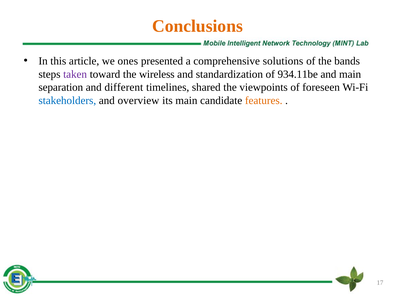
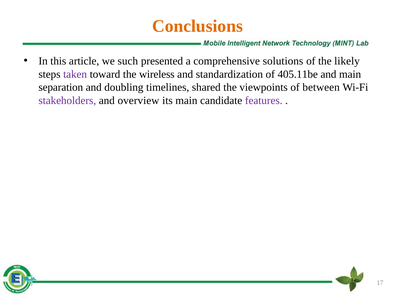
ones: ones -> such (128, 61)
bands: bands -> likely (347, 61)
934.11be: 934.11be -> 405.11be (298, 74)
different: different -> doubling (124, 87)
foreseen: foreseen -> between (321, 87)
stakeholders colour: blue -> purple (67, 101)
features colour: orange -> purple (264, 101)
